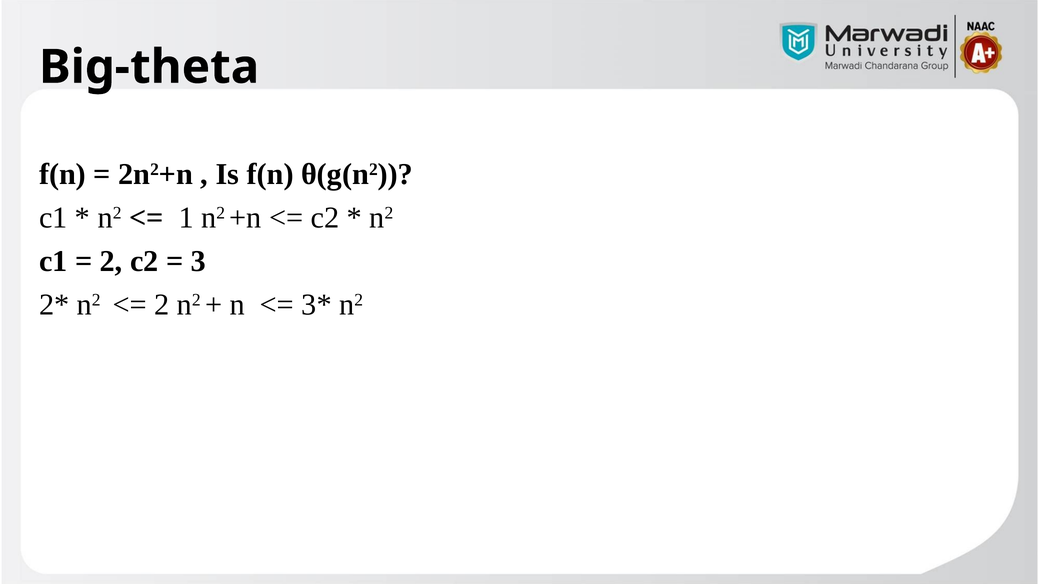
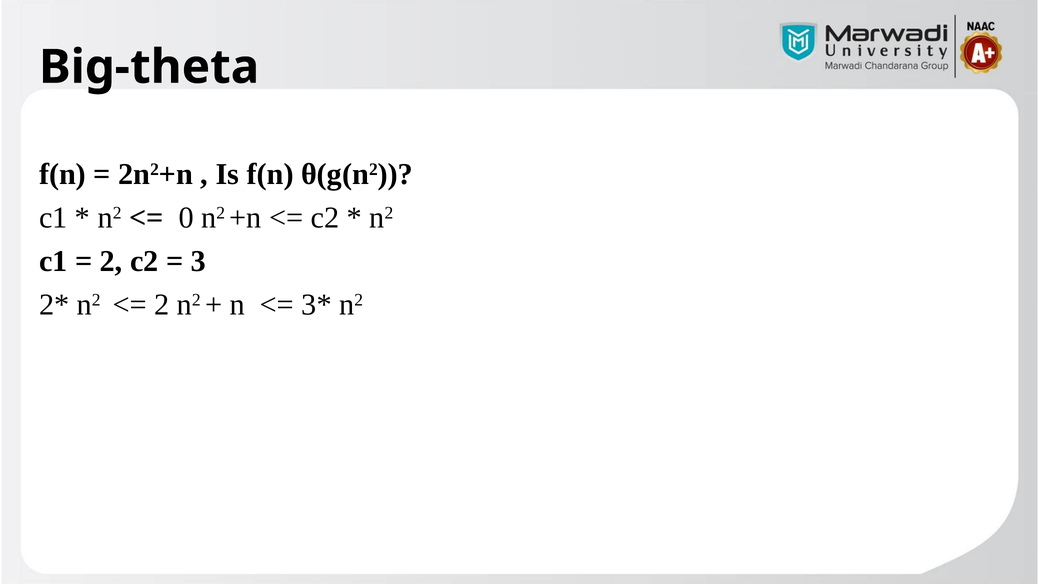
1: 1 -> 0 (186, 218)
